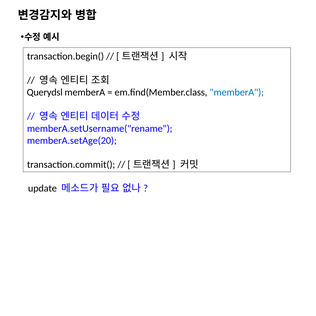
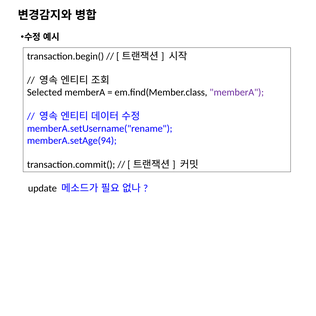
Querydsl: Querydsl -> Selected (45, 92)
memberA colour: blue -> purple (237, 92)
memberA.setAge(20: memberA.setAge(20 -> memberA.setAge(94 (72, 141)
